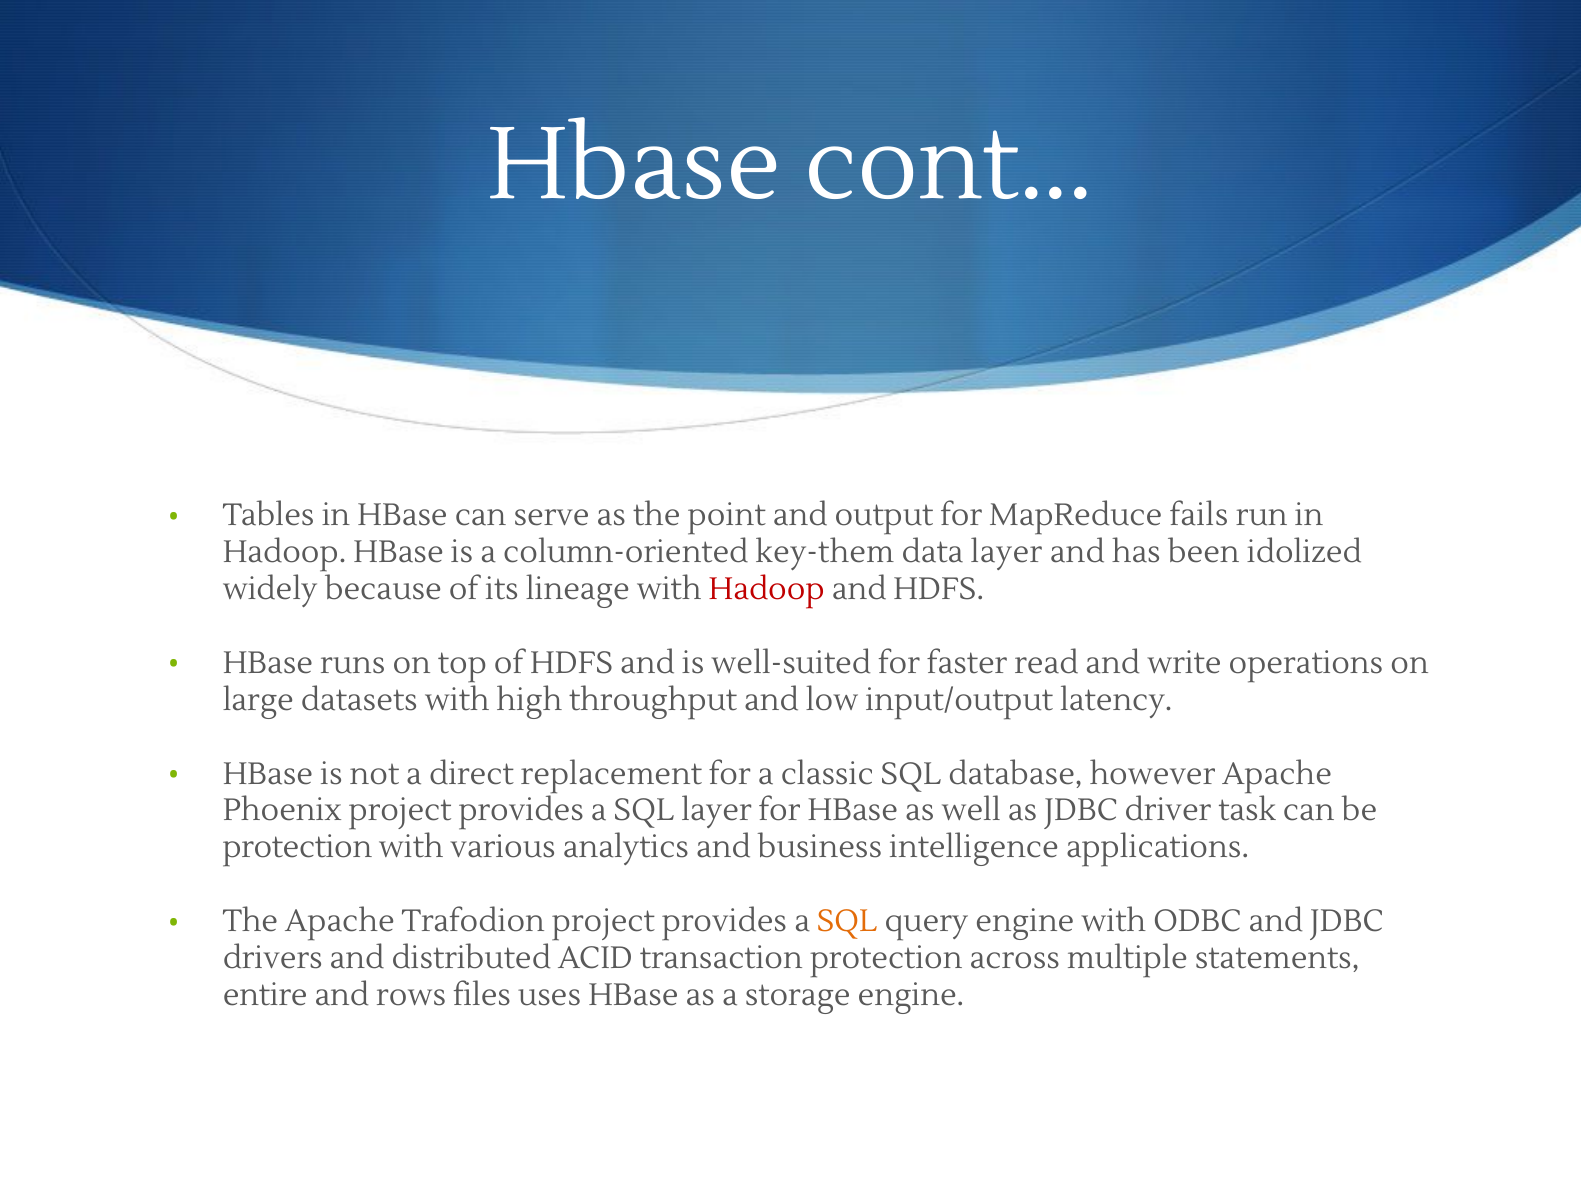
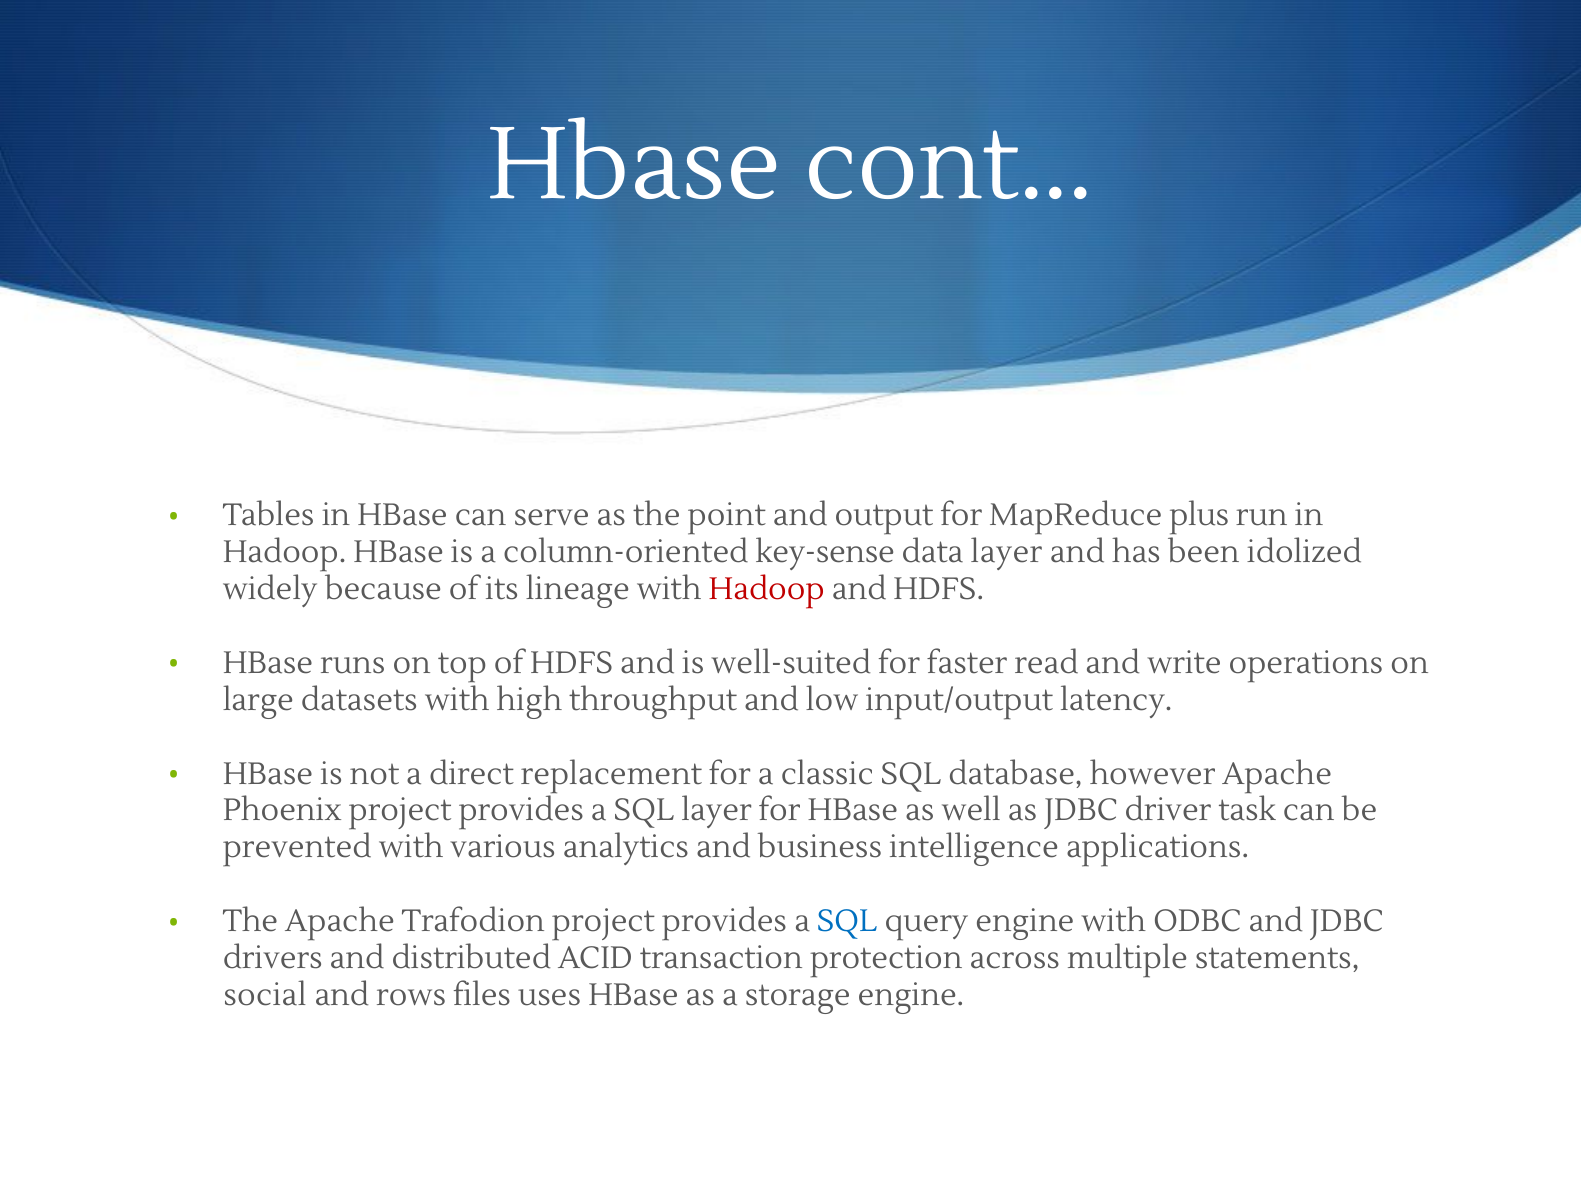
fails: fails -> plus (1199, 515)
key-them: key-them -> key-sense (825, 552)
protection: protection -> prevented (297, 848)
SQL colour: orange -> blue (847, 921)
entire: entire -> social (265, 995)
